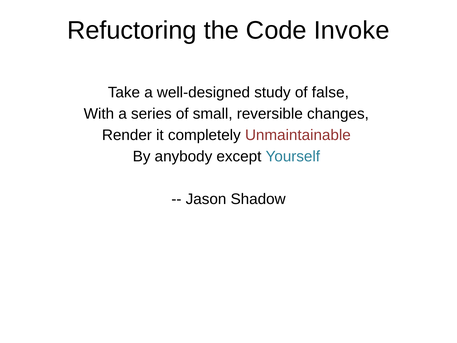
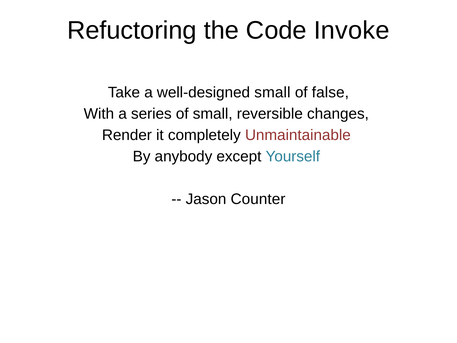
well-designed study: study -> small (272, 92)
Shadow: Shadow -> Counter (258, 199)
